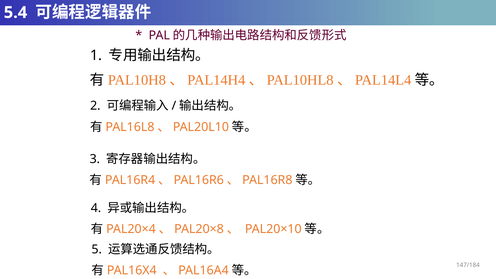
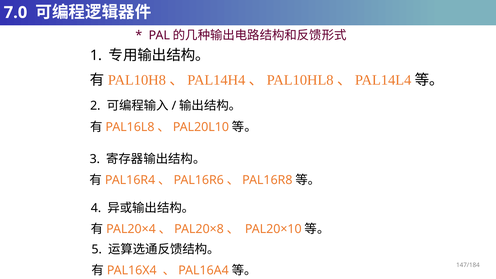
5.4: 5.4 -> 7.0 (15, 12)
